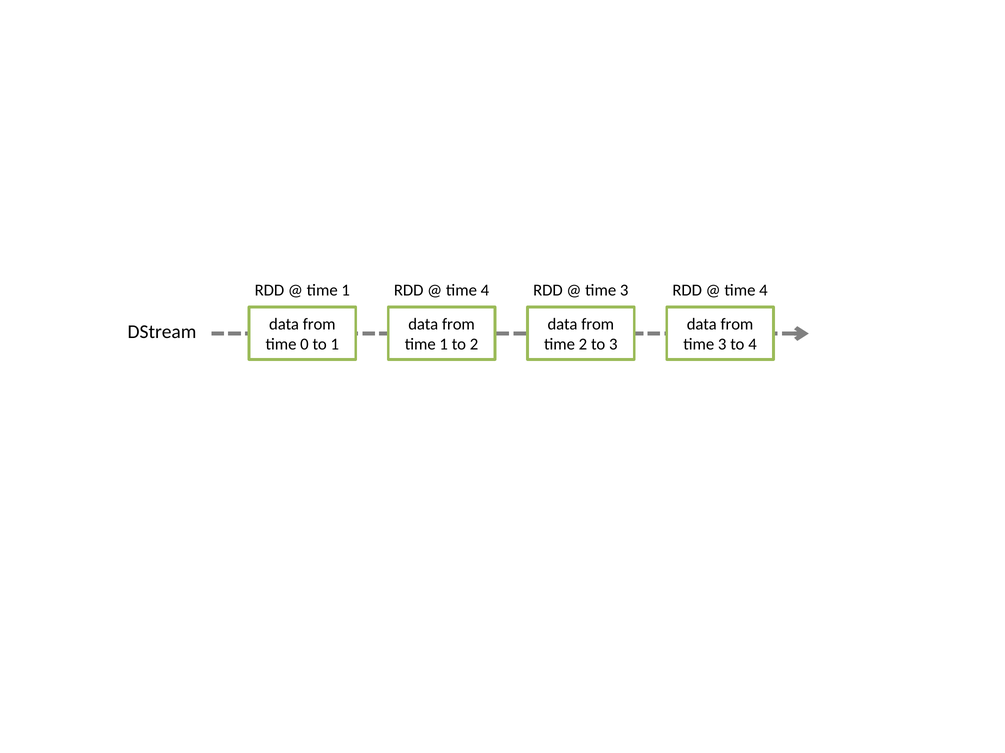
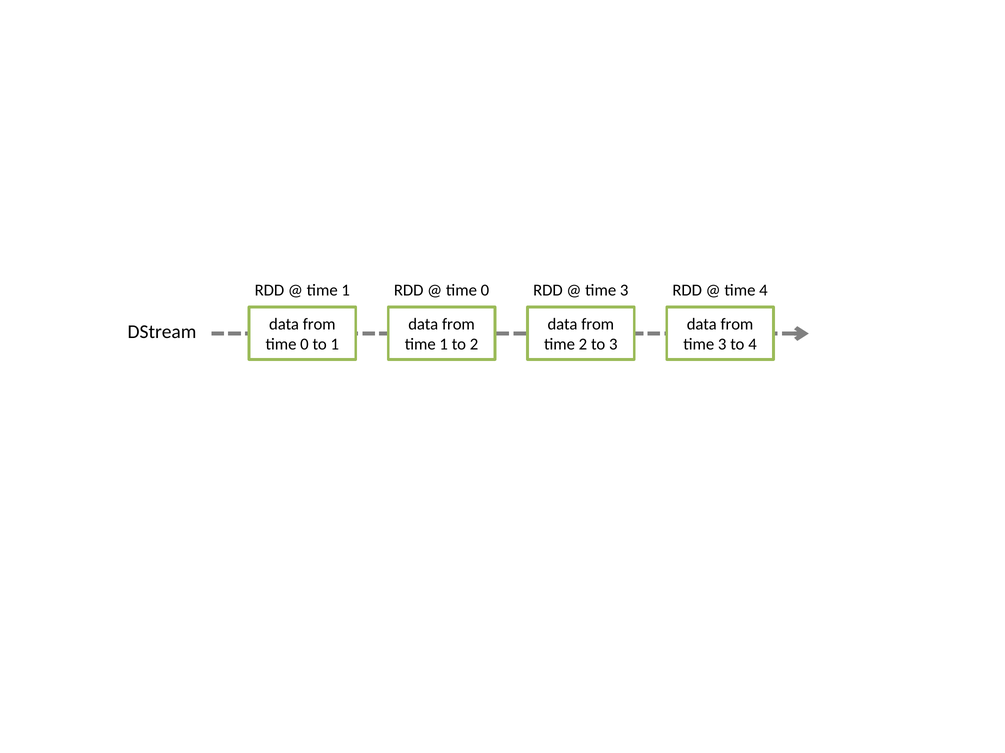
4: 4 -> 0 (485, 290)
